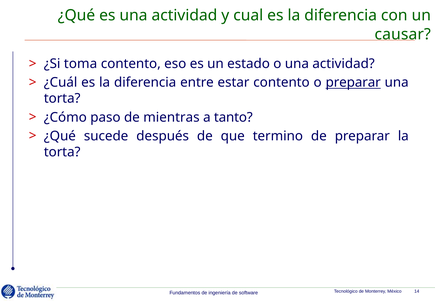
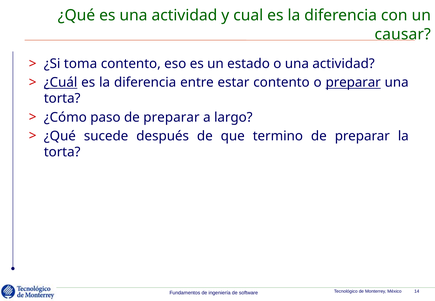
¿Cuál underline: none -> present (61, 83)
paso de mientras: mientras -> preparar (171, 117)
tanto: tanto -> largo (233, 117)
